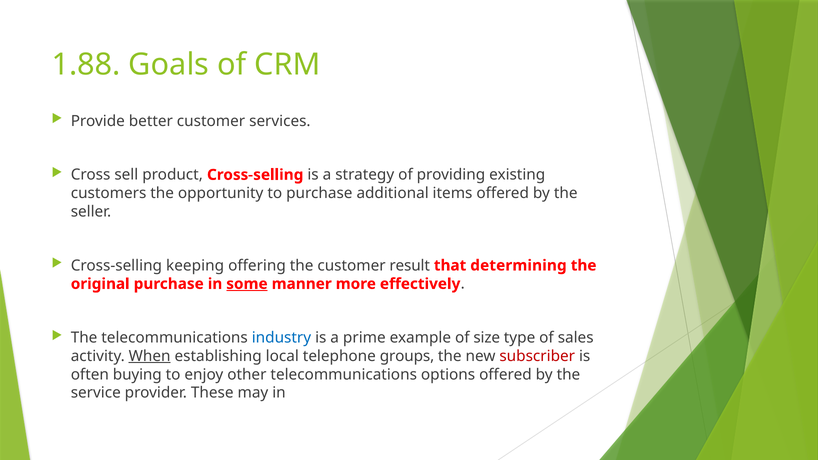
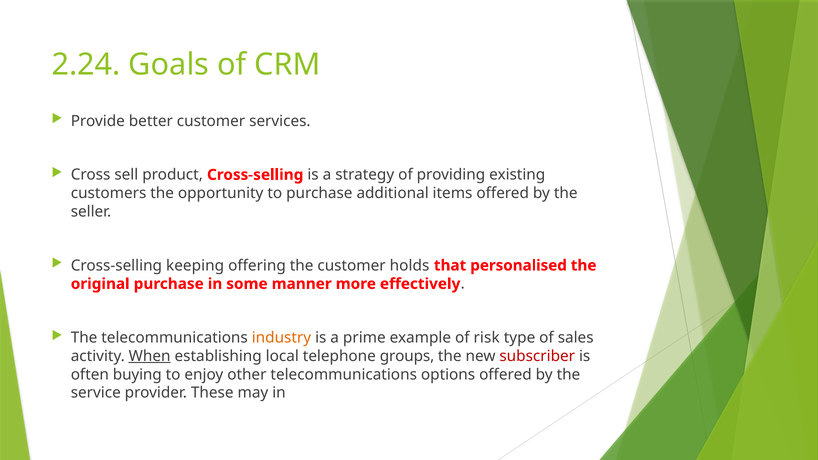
1.88: 1.88 -> 2.24 (86, 65)
result: result -> holds (410, 266)
determining: determining -> personalised (519, 266)
some underline: present -> none (247, 284)
industry colour: blue -> orange (281, 338)
size: size -> risk (487, 338)
